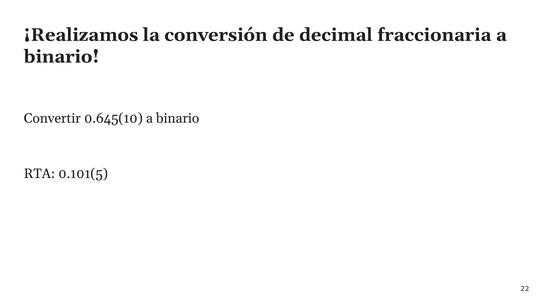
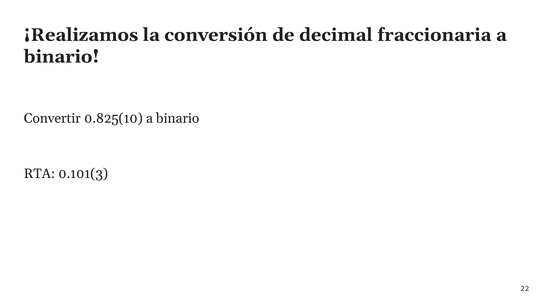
0.645(10: 0.645(10 -> 0.825(10 (113, 118)
0.101(5: 0.101(5 -> 0.101(3 (83, 174)
